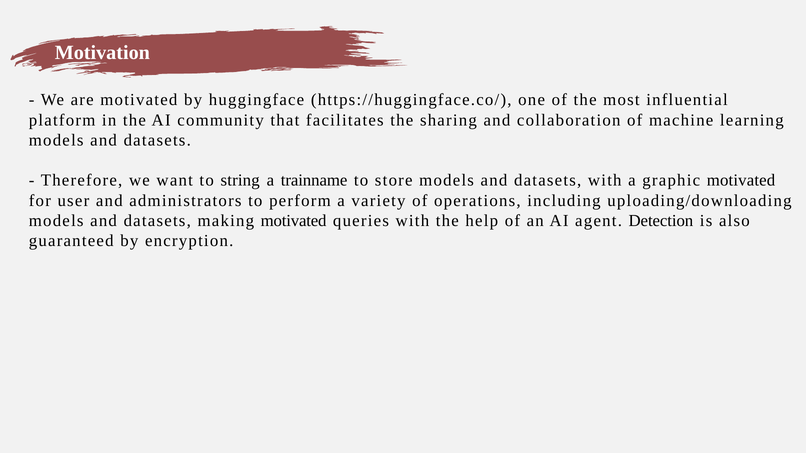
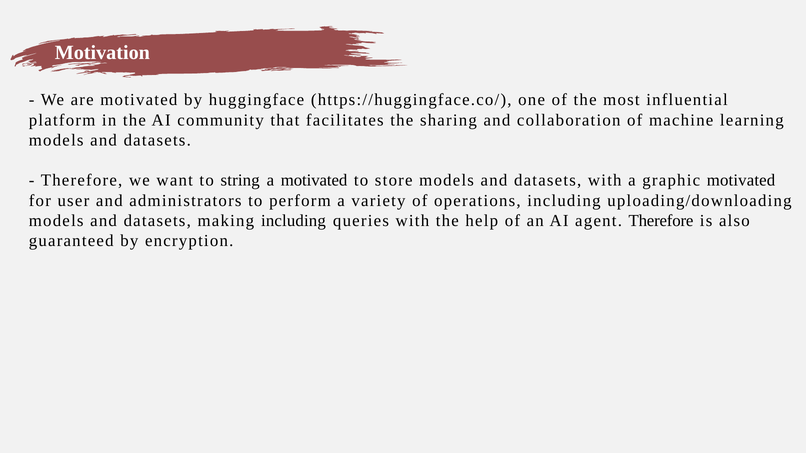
a trainname: trainname -> motivated (314, 181)
making motivated: motivated -> including (293, 221)
agent Detection: Detection -> Therefore (661, 221)
